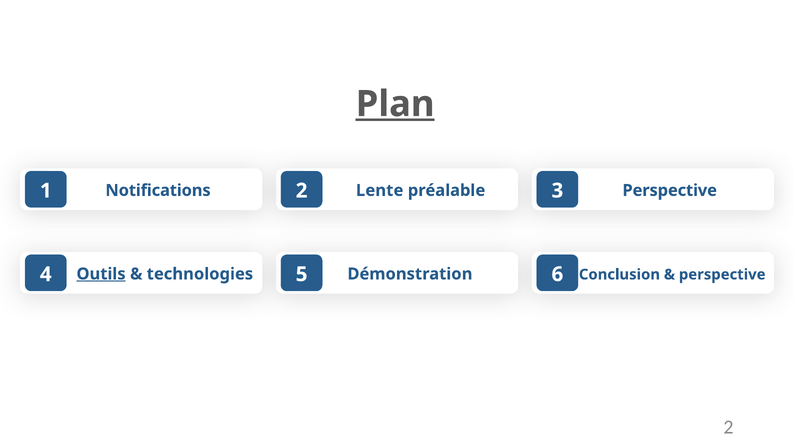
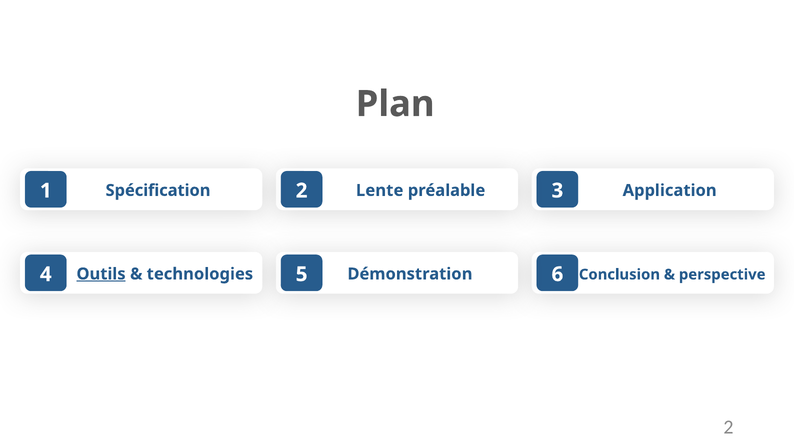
Plan underline: present -> none (395, 104)
Notifications: Notifications -> Spécification (158, 190)
Perspective: Perspective -> Application (670, 190)
